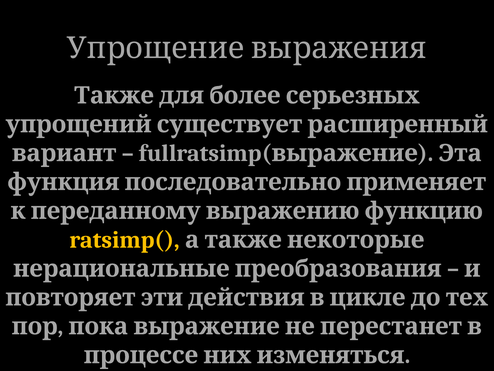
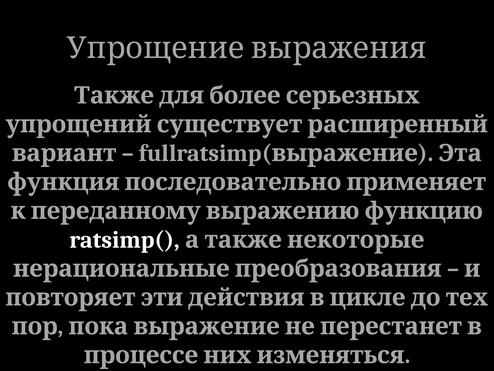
ratsimp( colour: yellow -> white (125, 239)
